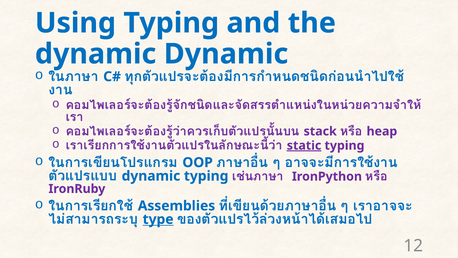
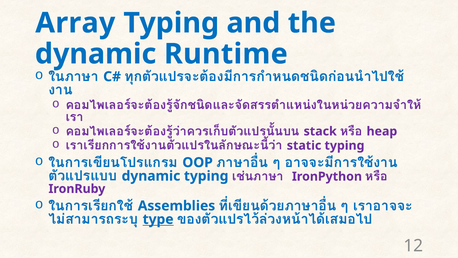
Using: Using -> Array (75, 23)
Dynamic: Dynamic -> Runtime (226, 54)
static underline: present -> none (304, 145)
